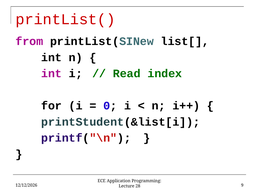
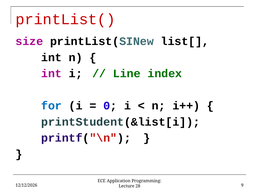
from: from -> size (29, 41)
Read: Read -> Line (127, 74)
for colour: black -> blue (51, 106)
